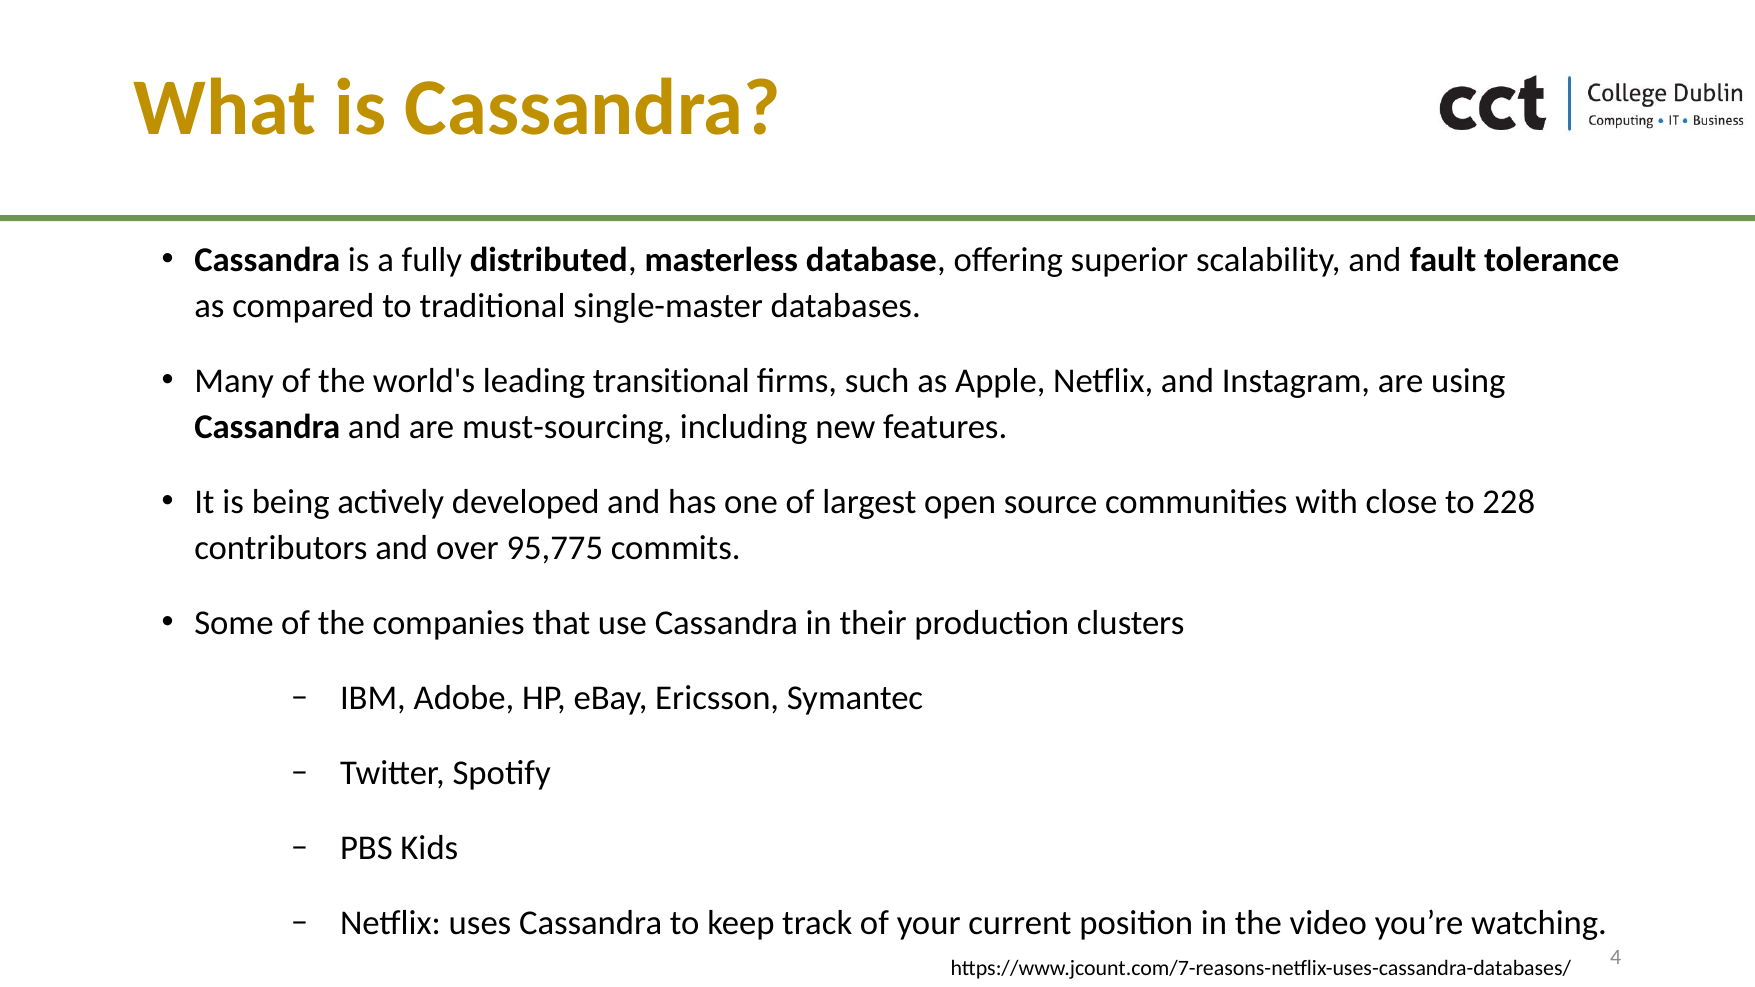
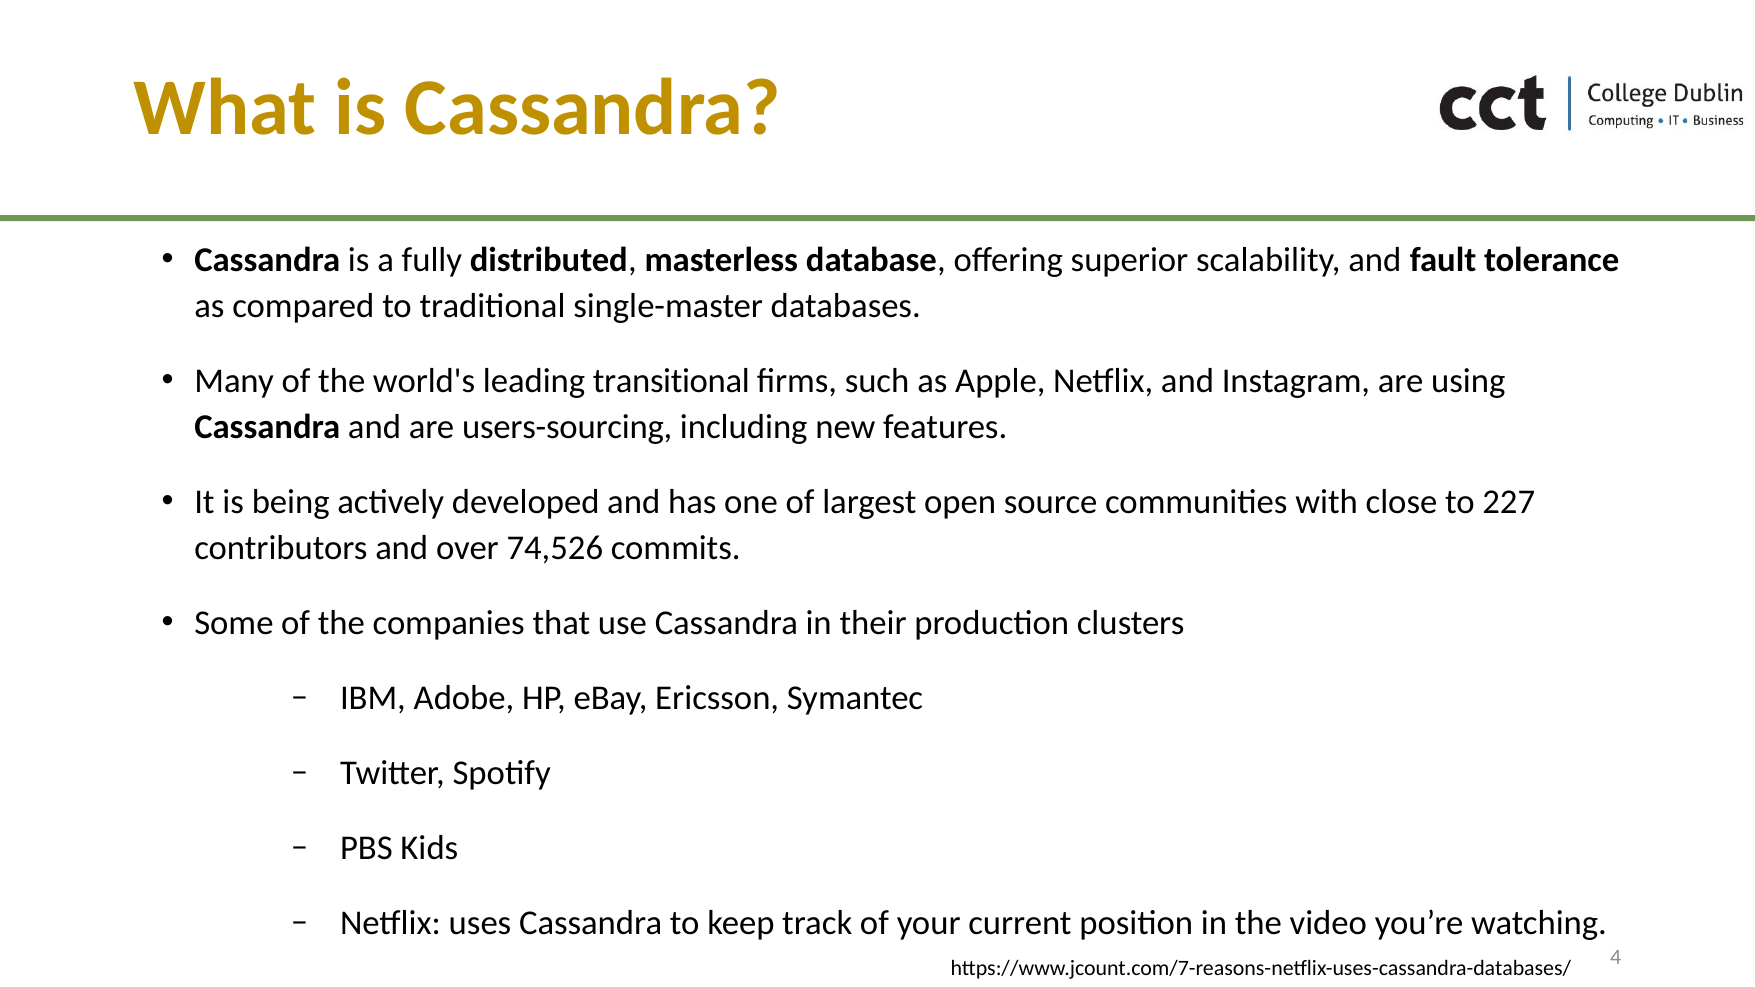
must-sourcing: must-sourcing -> users-sourcing (567, 427)
228: 228 -> 227 (1509, 502)
95,775: 95,775 -> 74,526 (555, 548)
